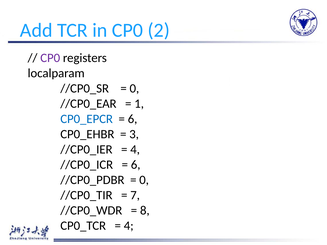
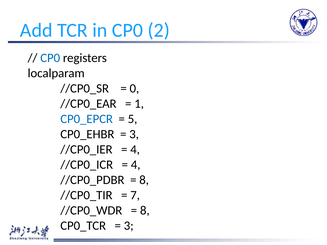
CP0 colour: purple -> blue (50, 58)
6: 6 -> 5 (133, 119)
6: 6 -> 4 (136, 165)
0: 0 -> 8 (144, 180)
4: 4 -> 3 (129, 226)
